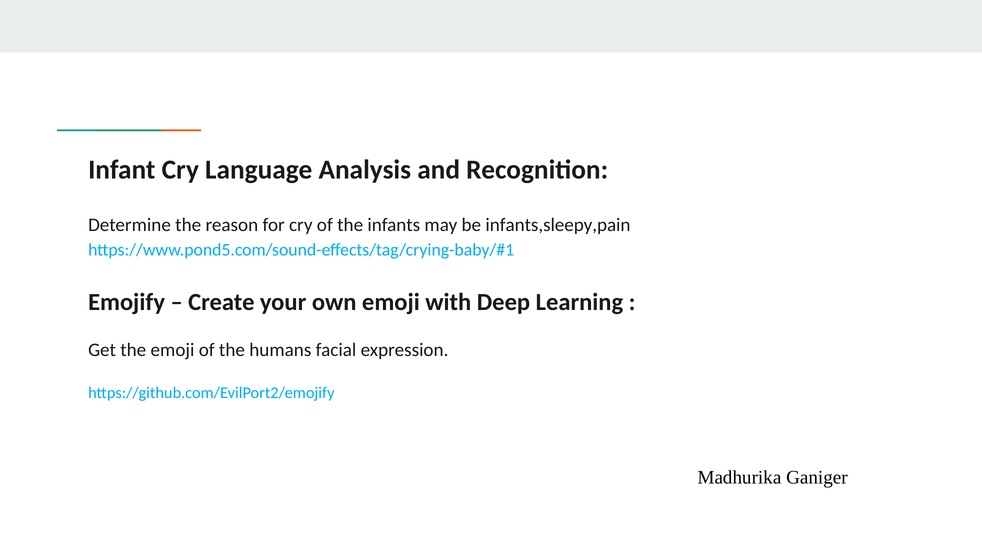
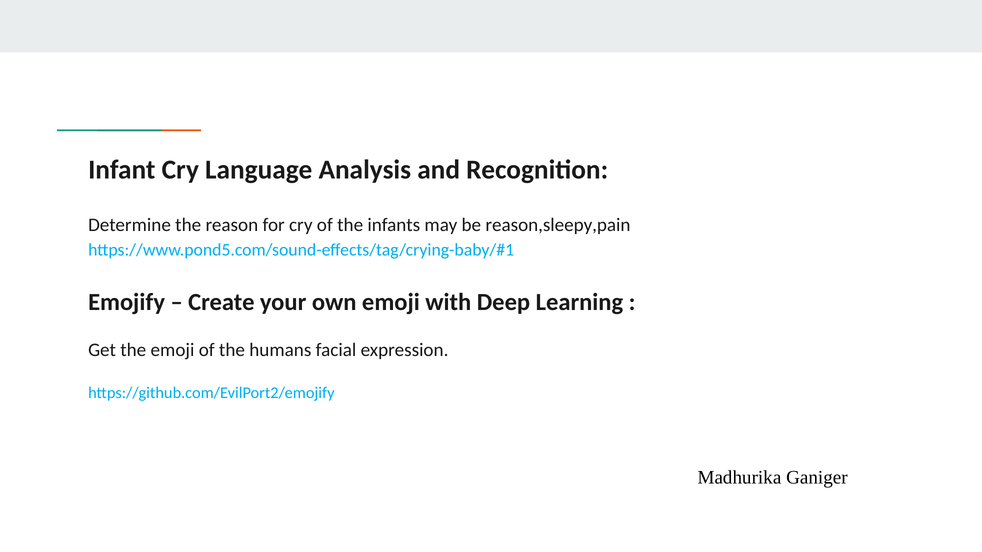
infants,sleepy,pain: infants,sleepy,pain -> reason,sleepy,pain (558, 225)
